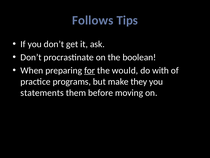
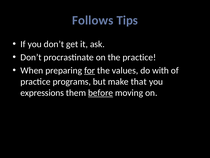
the boolean: boolean -> practice (139, 57)
would: would -> values (125, 70)
they: they -> that (139, 81)
statements: statements -> expressions (42, 93)
before underline: none -> present (101, 93)
